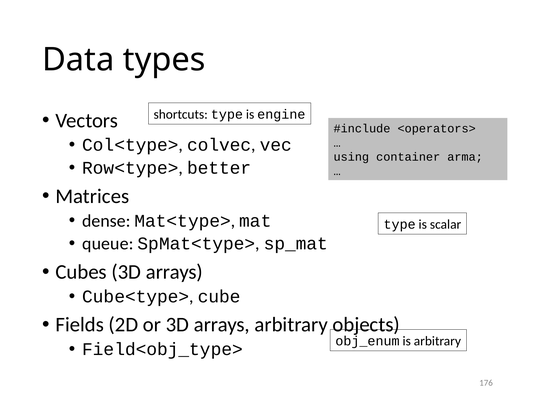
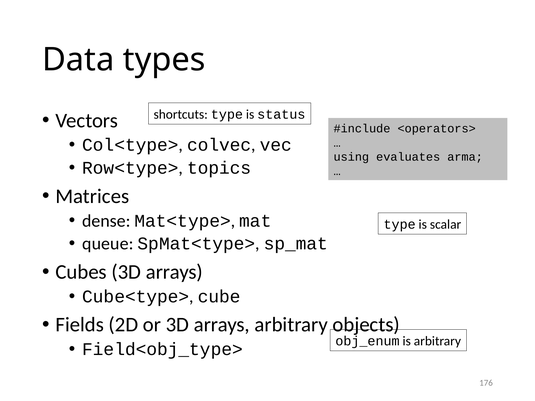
engine: engine -> status (281, 115)
container: container -> evaluates (408, 157)
better: better -> topics (219, 168)
